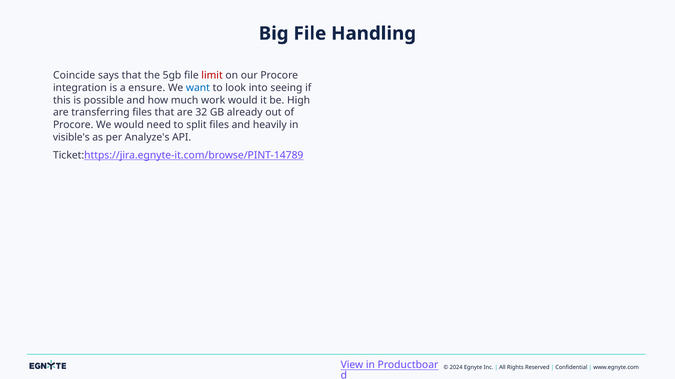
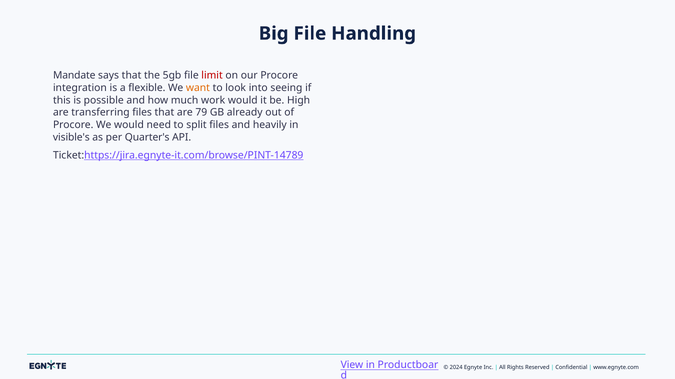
Coincide: Coincide -> Mandate (74, 76)
ensure: ensure -> flexible (147, 88)
want colour: blue -> orange (198, 88)
32: 32 -> 79 (201, 113)
Analyze's: Analyze's -> Quarter's (147, 137)
